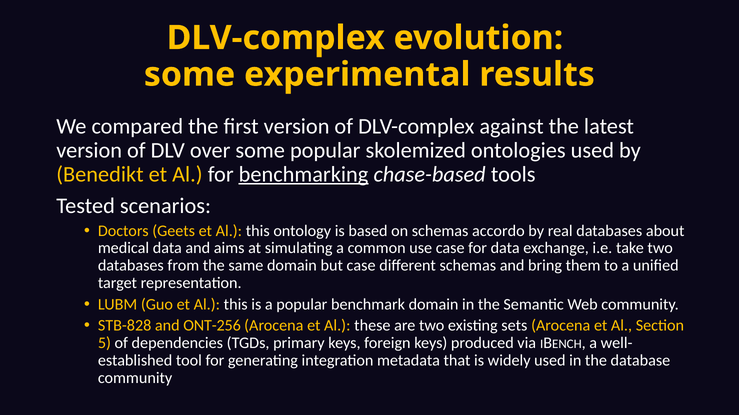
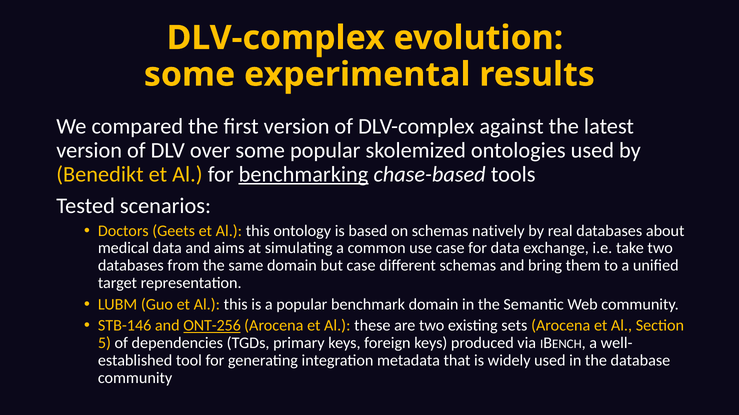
accordo: accordo -> natively (498, 231)
STB-828: STB-828 -> STB-146 (125, 326)
ONT-256 underline: none -> present (212, 326)
